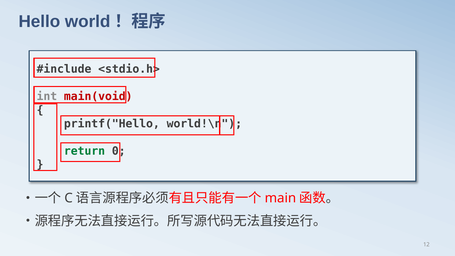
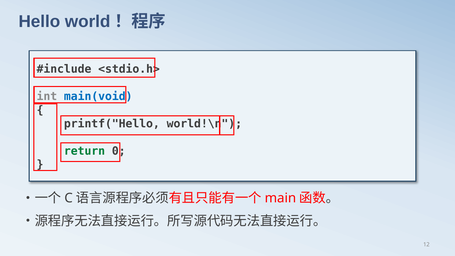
main(void colour: red -> blue (98, 96)
